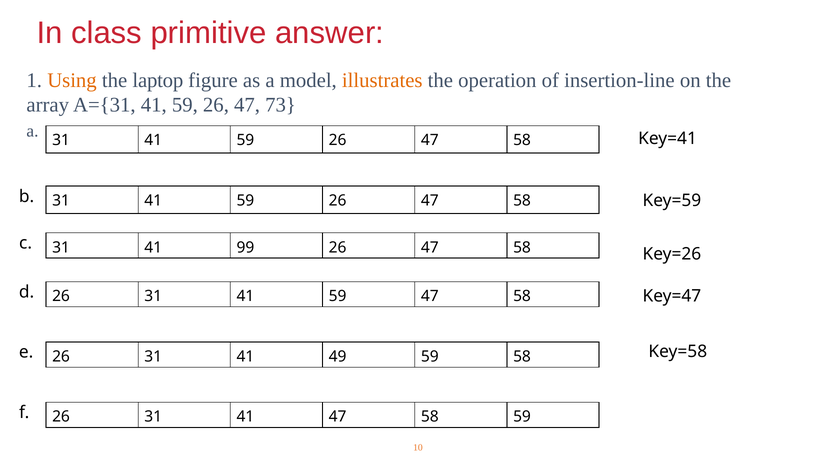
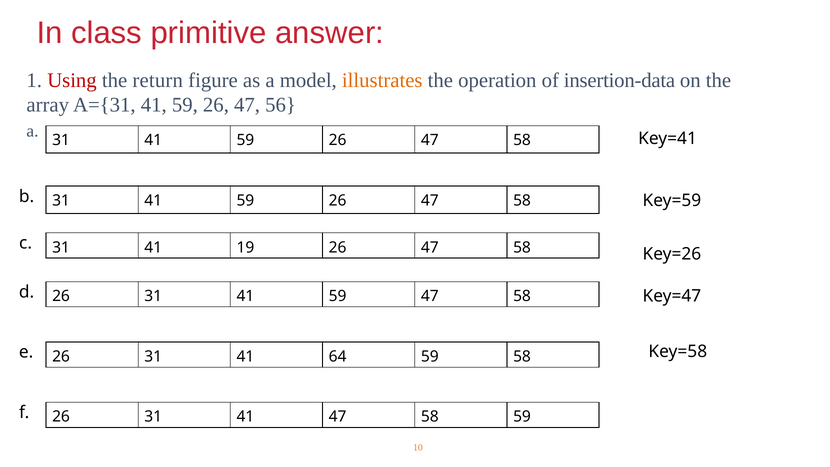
Using colour: orange -> red (72, 80)
laptop: laptop -> return (158, 80)
insertion-line: insertion-line -> insertion-data (620, 80)
73: 73 -> 56 (281, 105)
99: 99 -> 19 (245, 247)
49: 49 -> 64 (338, 356)
